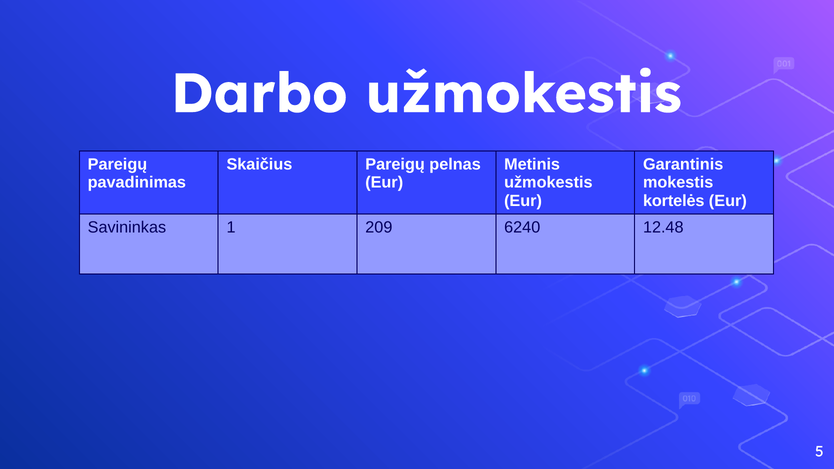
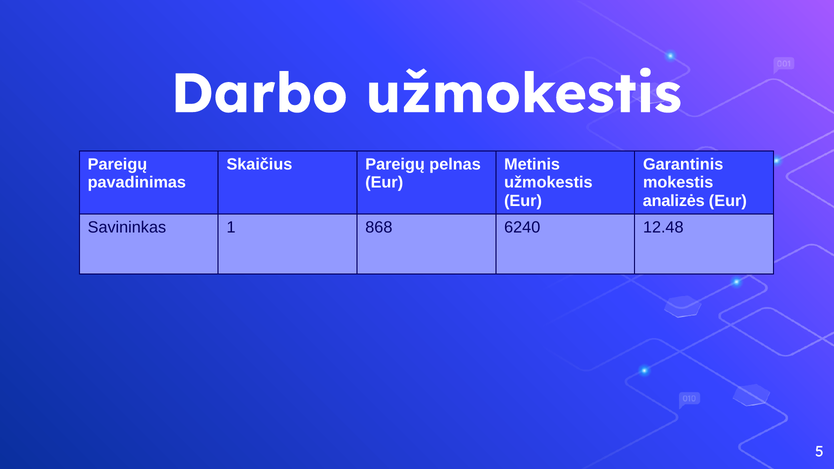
kortelės: kortelės -> analizės (674, 201)
209: 209 -> 868 (379, 227)
